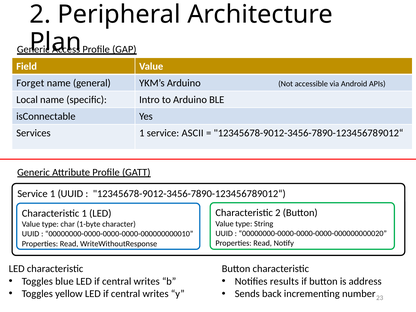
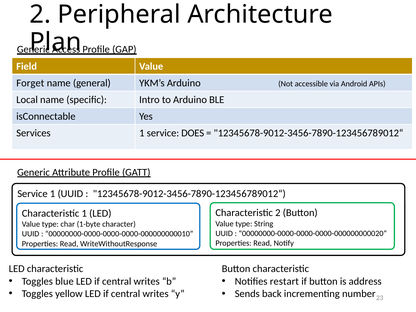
ASCII: ASCII -> DOES (193, 133)
results: results -> restart (284, 281)
